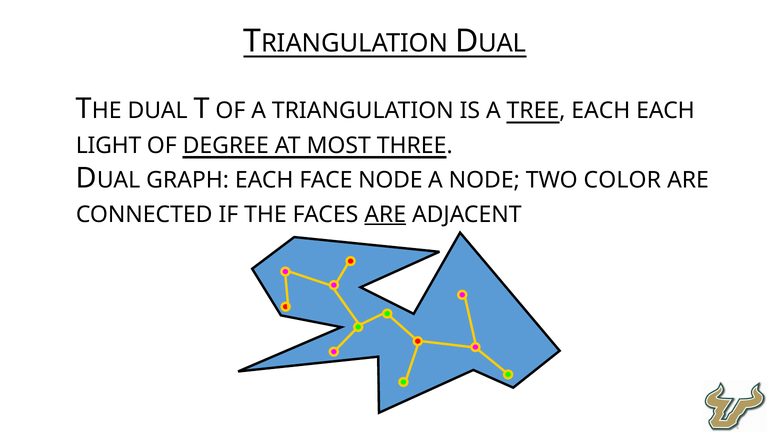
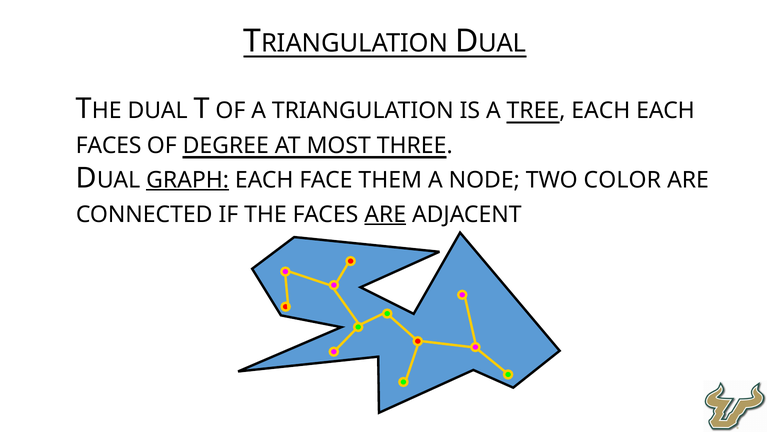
LIGHT: LIGHT -> FACES (109, 145)
GRAPH underline: none -> present (188, 180)
FACE NODE: NODE -> THEM (390, 180)
